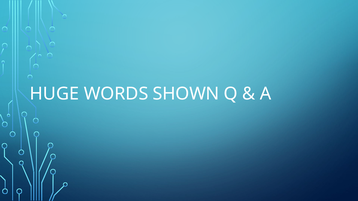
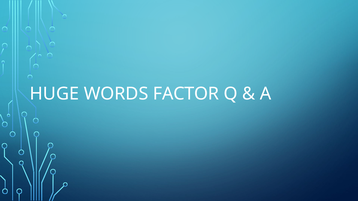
SHOWN: SHOWN -> FACTOR (186, 94)
